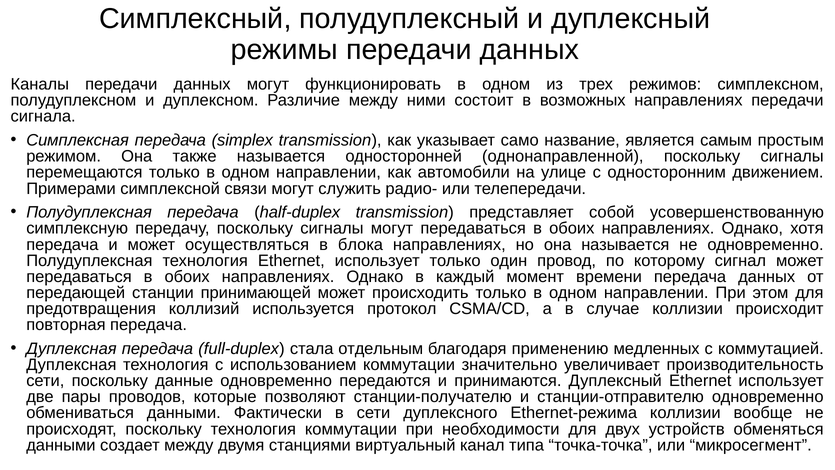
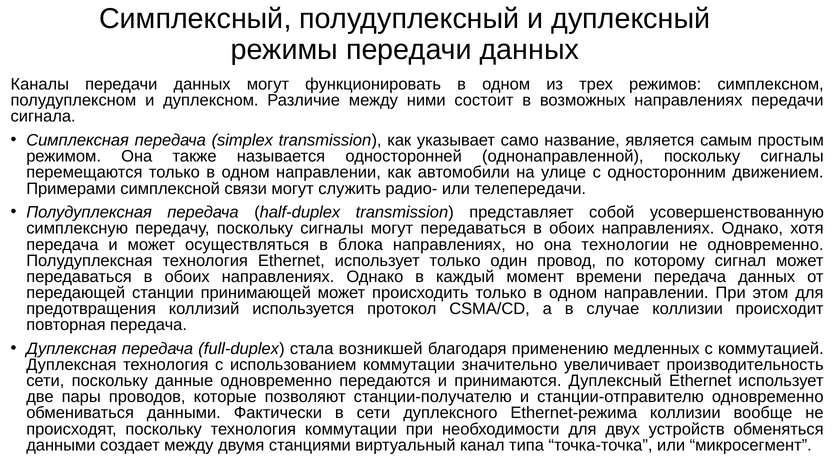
она называется: называется -> технологии (625, 244)
отдельным: отдельным -> возникшей (381, 349)
